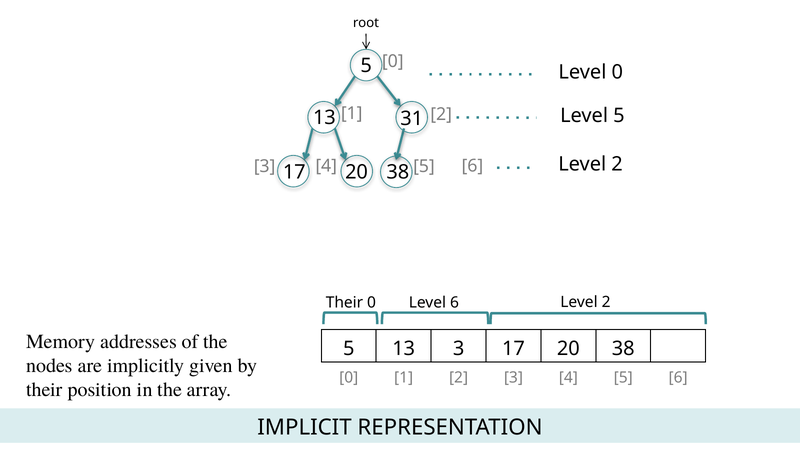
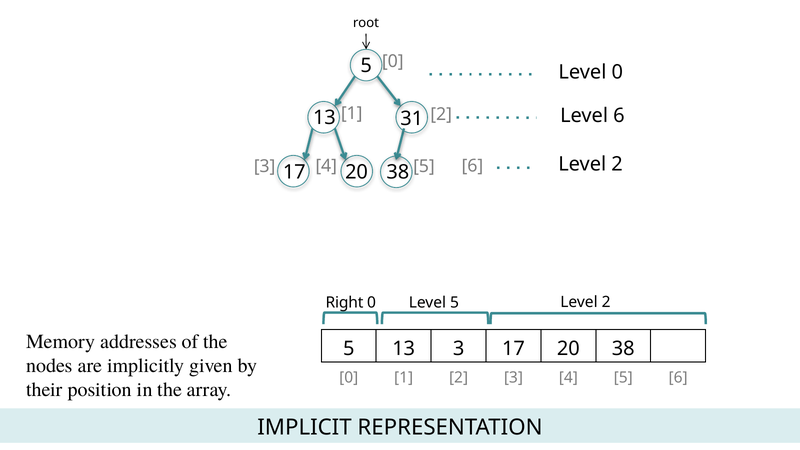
Level 5: 5 -> 6 (619, 116)
Their: Their -> Right (344, 302)
Level 6: 6 -> 5 (455, 302)
